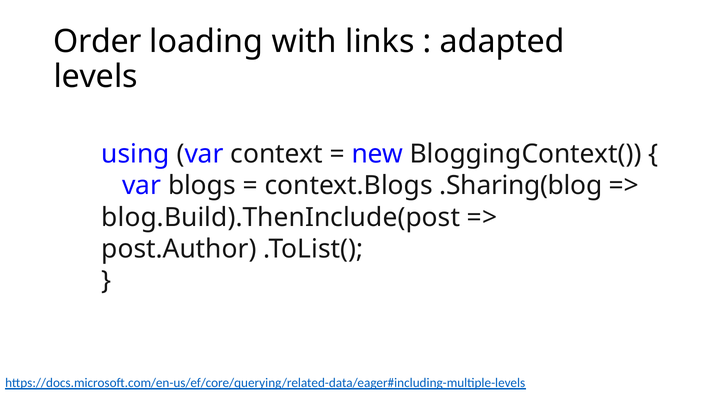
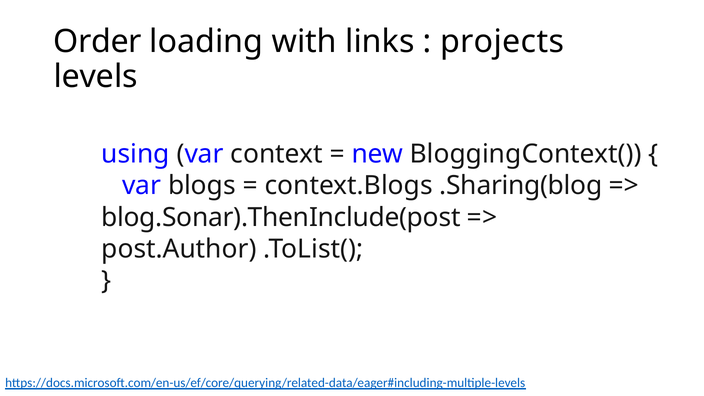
adapted: adapted -> projects (502, 42)
blog.Build).ThenInclude(post: blog.Build).ThenInclude(post -> blog.Sonar).ThenInclude(post (281, 217)
